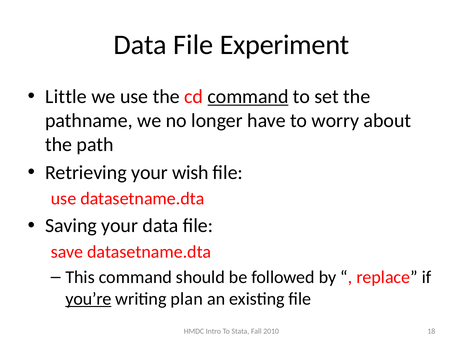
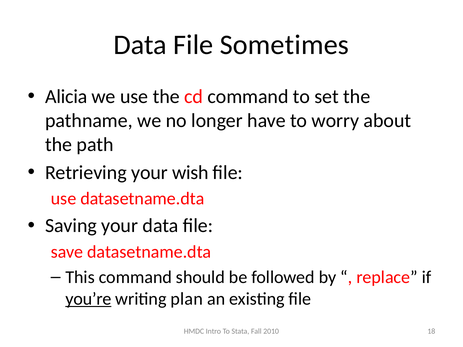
Experiment: Experiment -> Sometimes (284, 45)
Little: Little -> Alicia (66, 97)
command underline: present -> none (248, 97)
